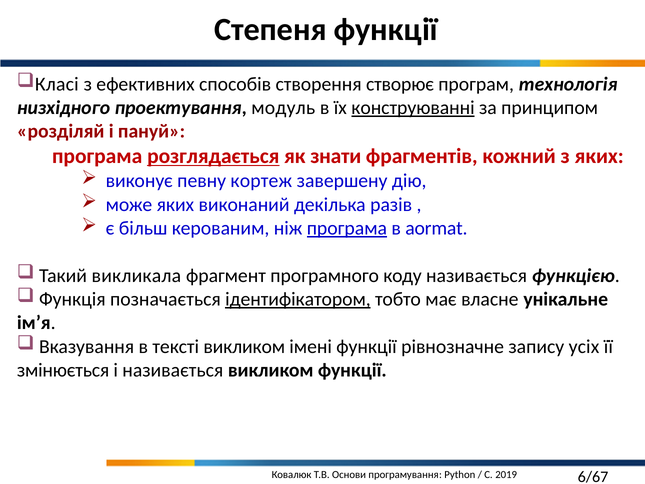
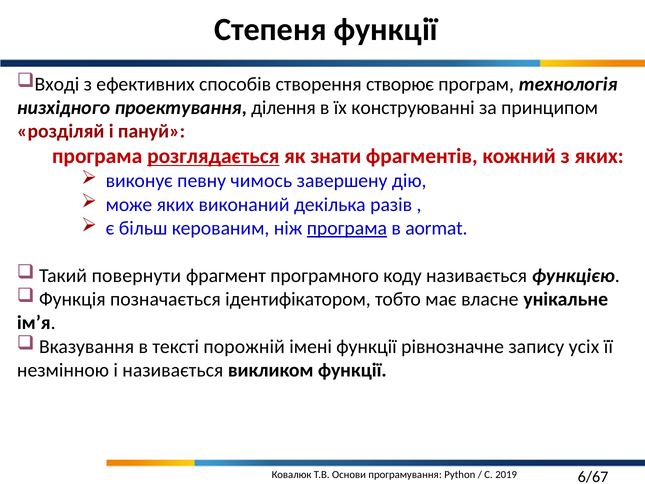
Класі: Класі -> Вході (57, 84)
модуль: модуль -> ділення (283, 108)
конструюванні underline: present -> none (413, 108)
кортеж: кортеж -> чимось (261, 181)
викликала: викликала -> повернути (136, 275)
ідентифікатором underline: present -> none (298, 299)
тексті викликом: викликом -> порожній (244, 346)
змінюється: змінюється -> незмінною (63, 370)
